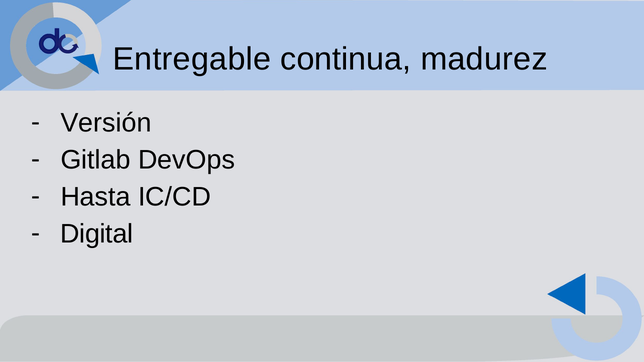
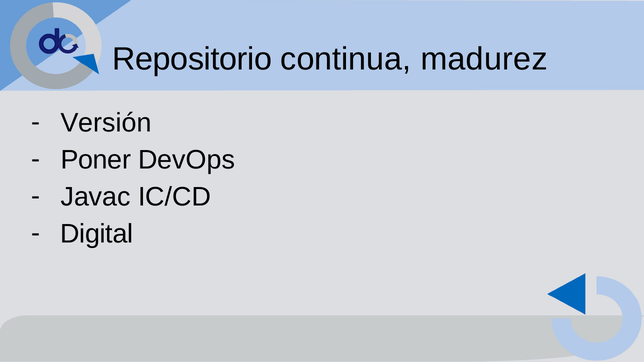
Entregable: Entregable -> Repositorio (192, 59)
Gitlab: Gitlab -> Poner (96, 160)
Hasta: Hasta -> Javac (96, 197)
